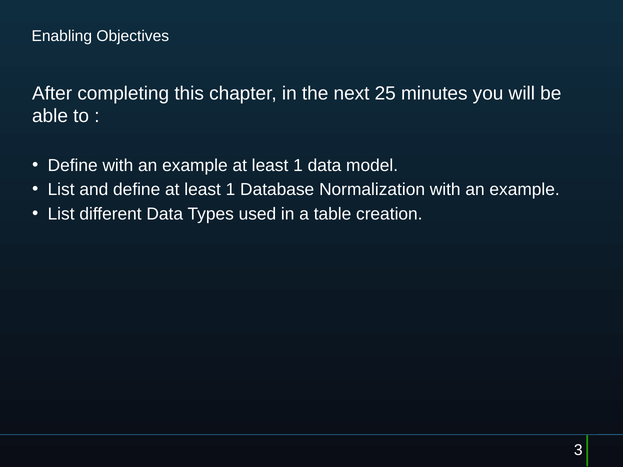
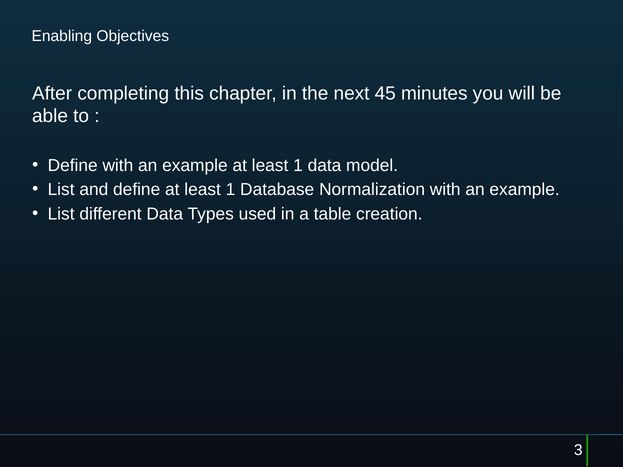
25: 25 -> 45 (385, 93)
